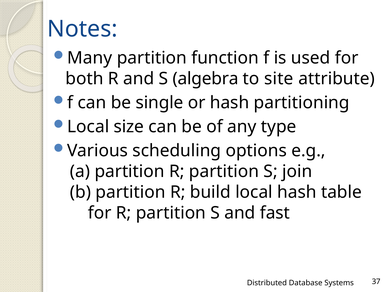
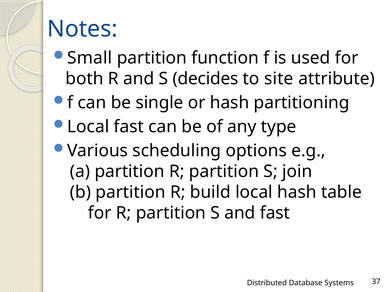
Many: Many -> Small (90, 58)
algebra: algebra -> decides (206, 79)
Local size: size -> fast (129, 127)
